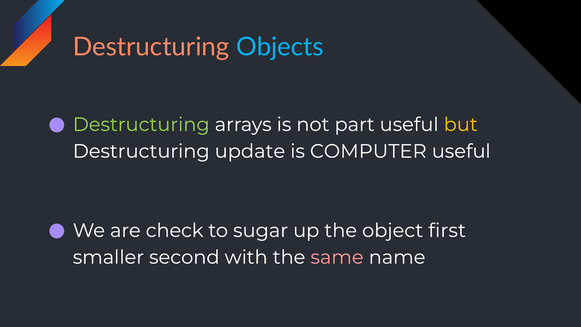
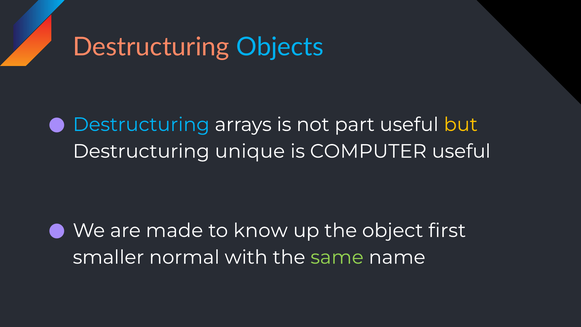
Destructuring colour: light green -> light blue (141, 124)
update: update -> unique (250, 151)
check: check -> made (174, 230)
sugar: sugar -> know (260, 230)
second: second -> normal (184, 257)
same colour: pink -> light green (337, 257)
